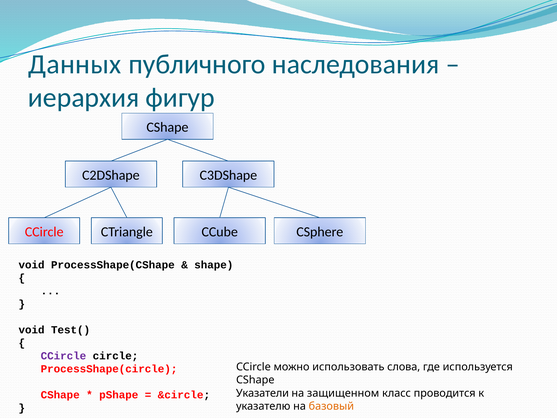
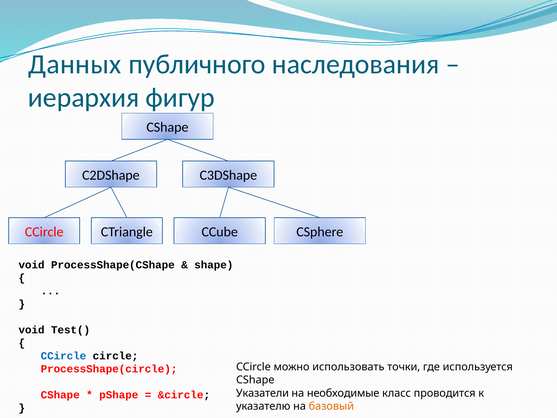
CCircle colour: purple -> blue (63, 356)
слова: слова -> точки (404, 367)
защищенном: защищенном -> необходимые (343, 393)
